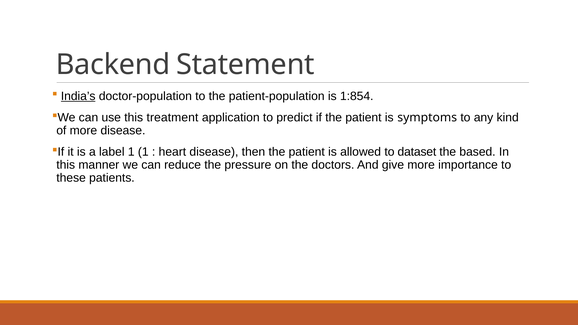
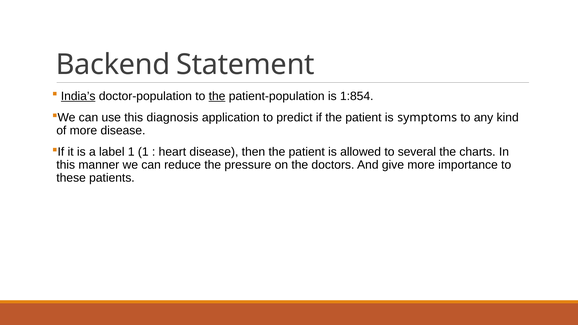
the underline: none -> present (217, 96)
treatment: treatment -> diagnosis (172, 118)
dataset: dataset -> several (417, 152)
based: based -> charts (477, 152)
